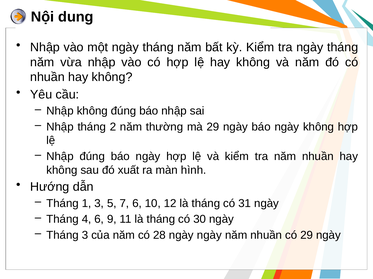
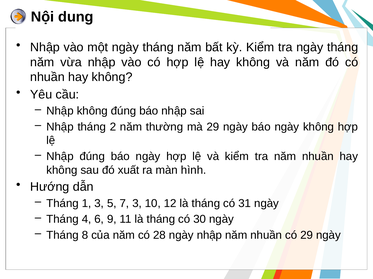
7 6: 6 -> 3 (137, 204)
Tháng 3: 3 -> 8 (85, 236)
ngày ngày: ngày -> nhập (209, 236)
